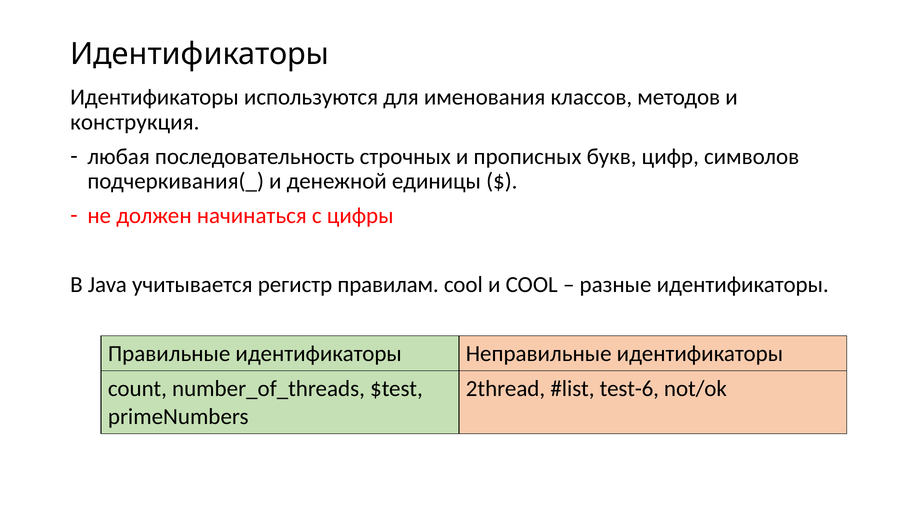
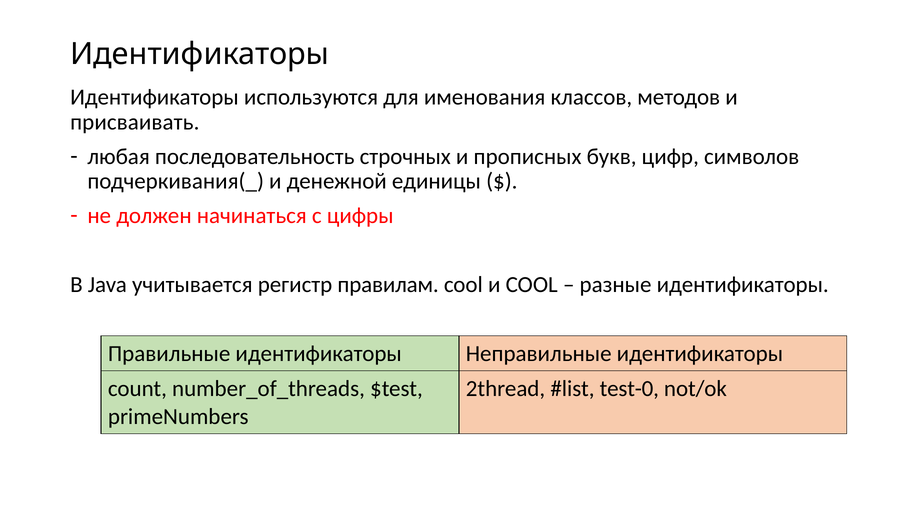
конструкция: конструкция -> присваивать (135, 122)
test-6: test-6 -> test-0 (629, 389)
